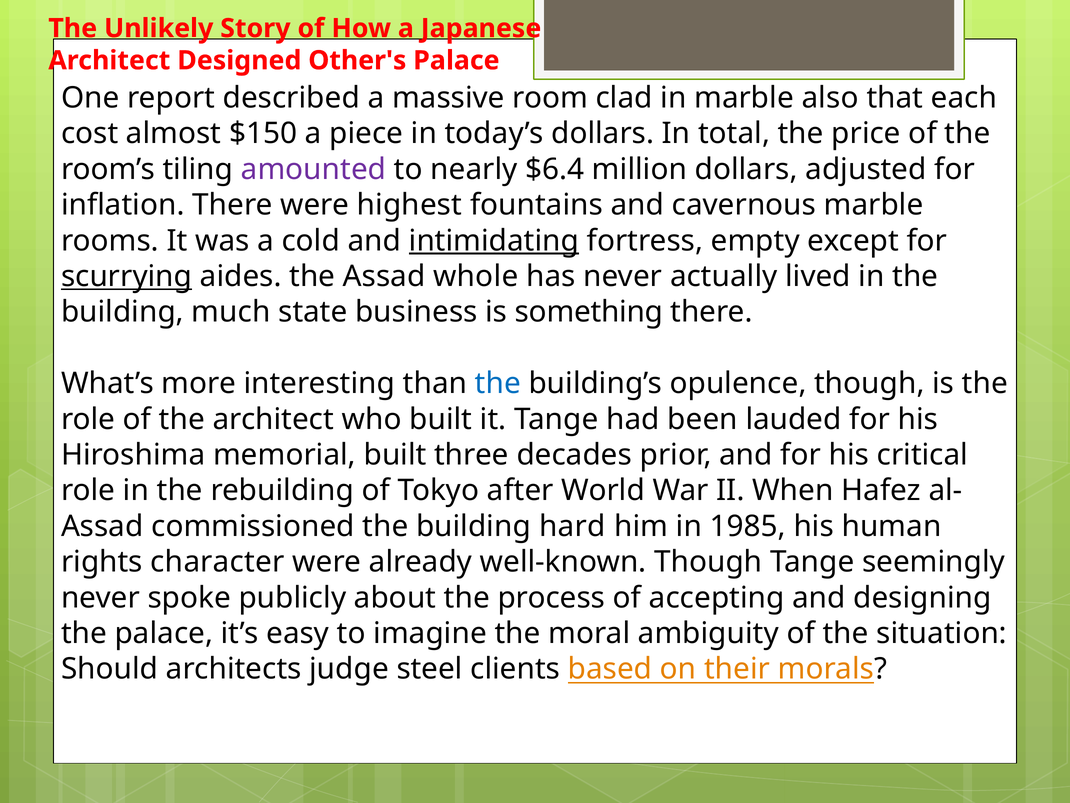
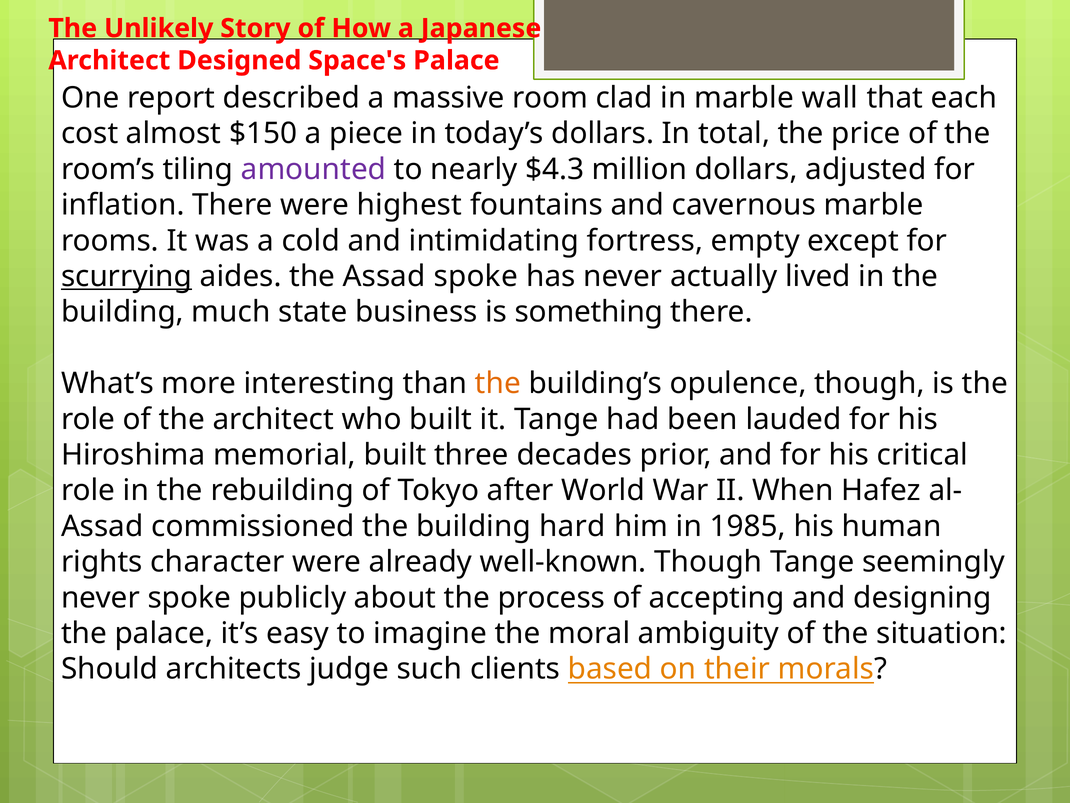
Other's: Other's -> Space's (357, 60)
also: also -> wall (830, 98)
$6.4: $6.4 -> $4.3 (555, 169)
intimidating underline: present -> none (494, 241)
Assad whole: whole -> spoke (476, 276)
the colour: blue -> orange (498, 383)
steel: steel -> such (429, 669)
